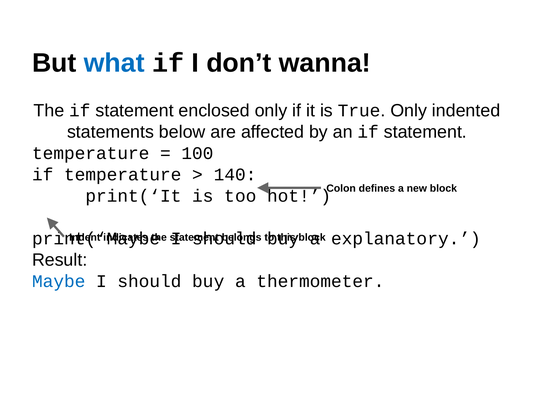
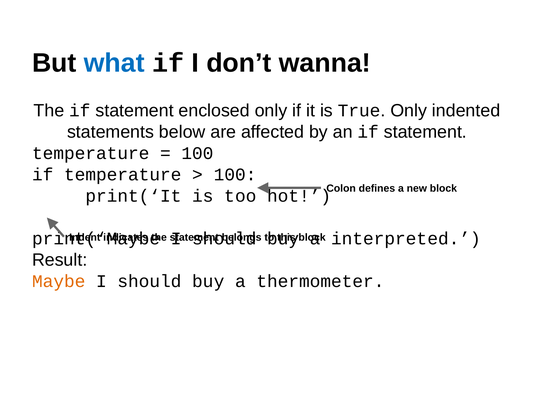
140: 140 -> 100 (235, 175)
explanatory: explanatory -> interpreted (406, 239)
Maybe colour: blue -> orange (59, 282)
